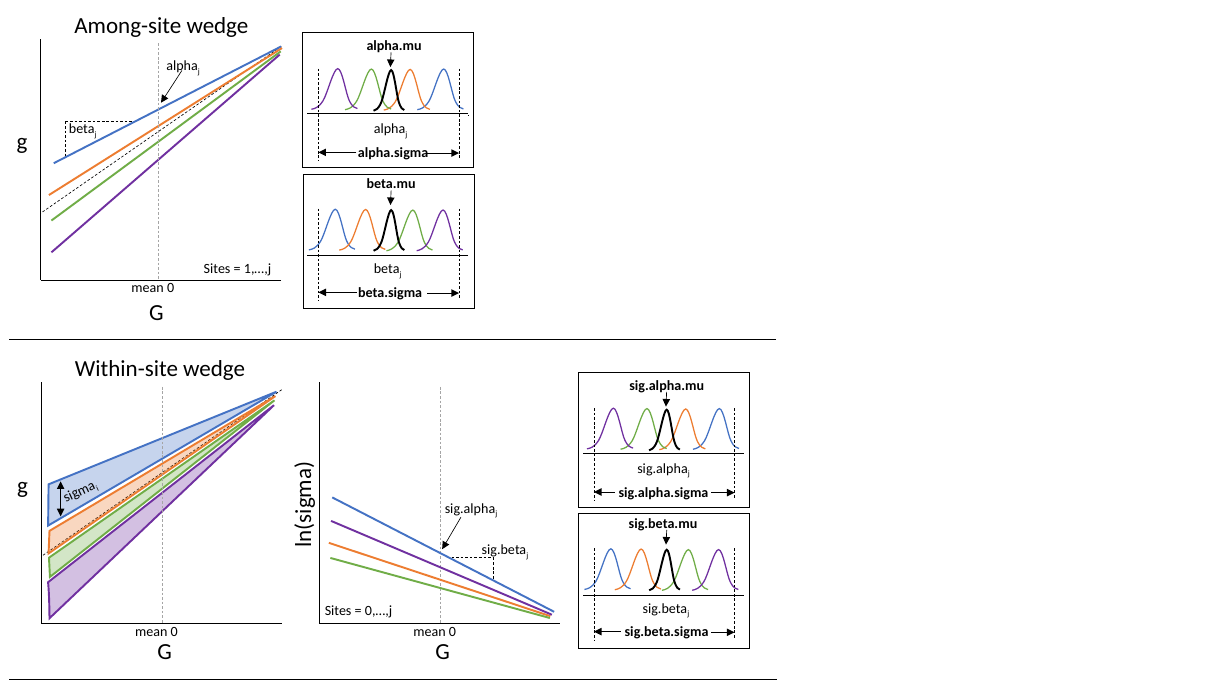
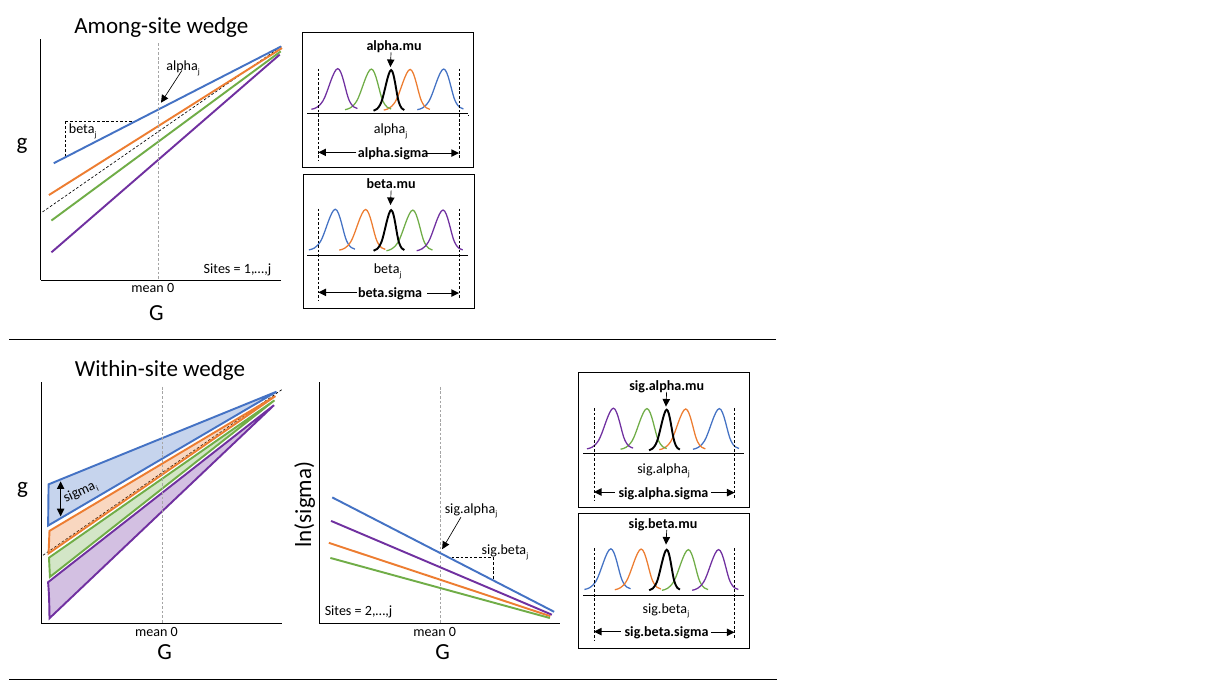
0,…,j: 0,…,j -> 2,…,j (379, 611)
